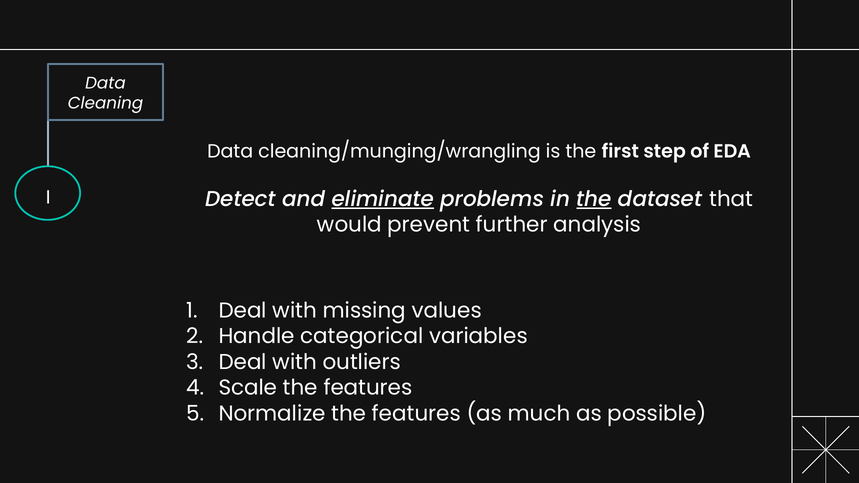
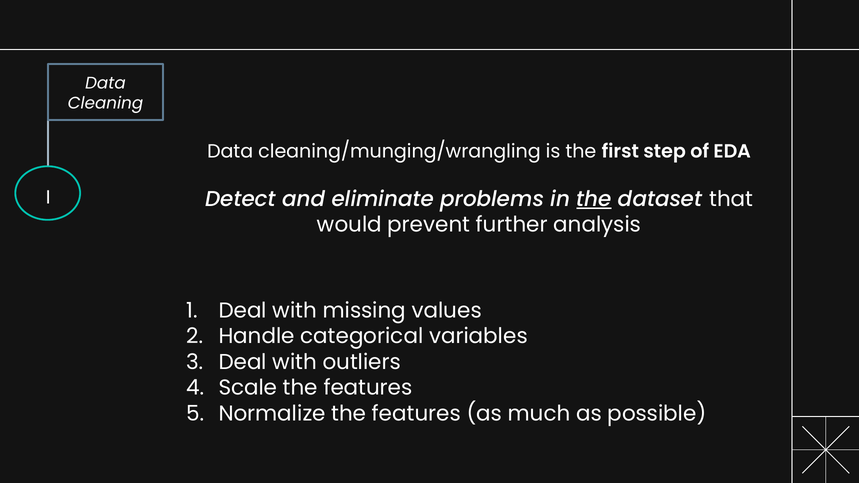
eliminate underline: present -> none (383, 199)
